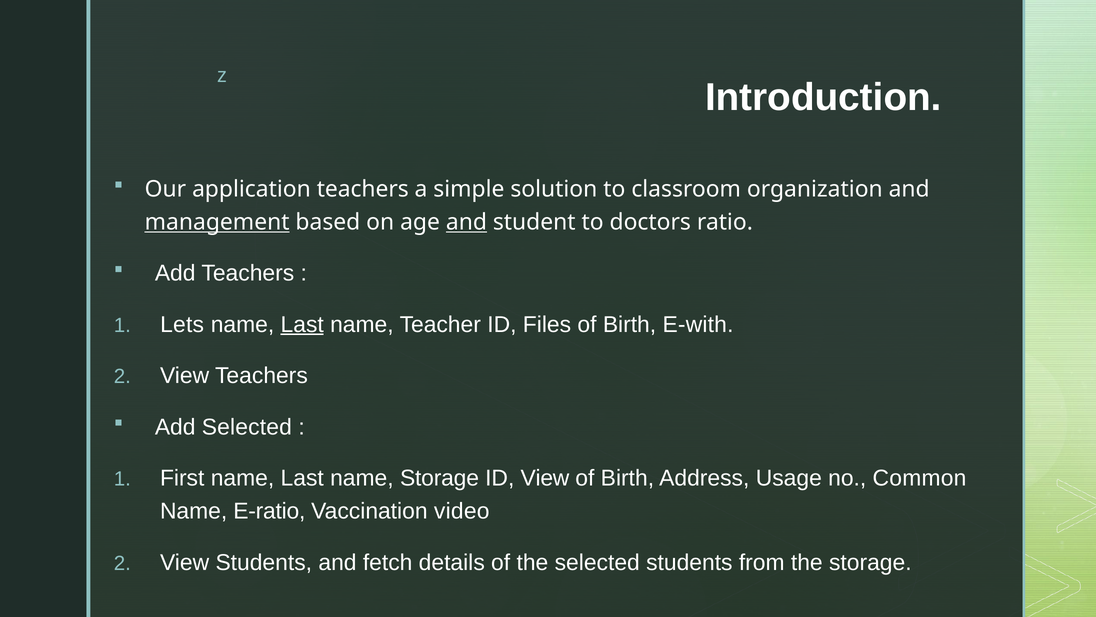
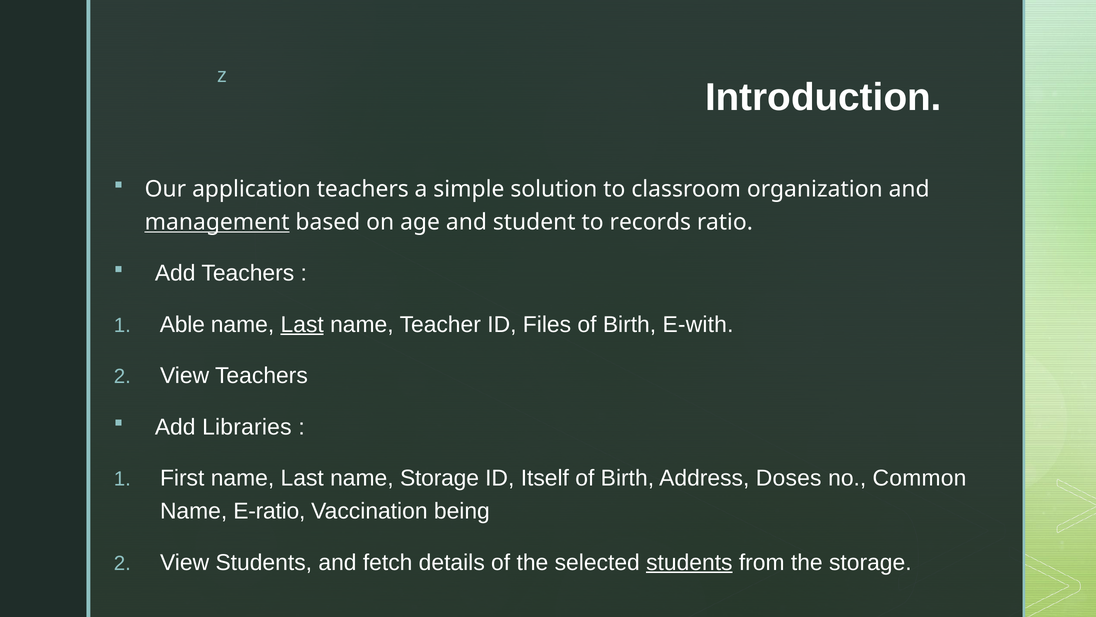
and underline: present -> none (466, 222)
doctors: doctors -> records (650, 222)
Lets: Lets -> Able (182, 324)
Add Selected: Selected -> Libraries (247, 427)
ID View: View -> Itself (545, 478)
Usage: Usage -> Doses (789, 478)
video: video -> being (462, 511)
students underline: none -> present (689, 562)
